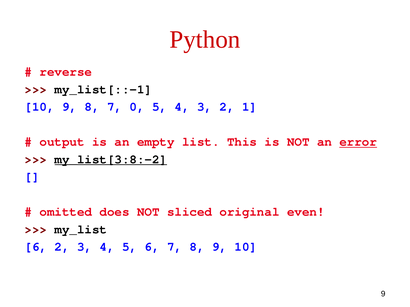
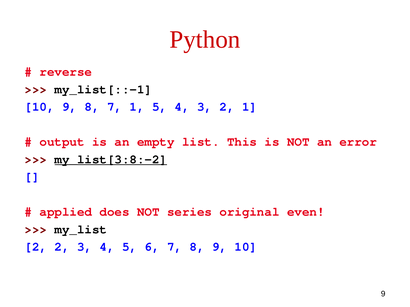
7 0: 0 -> 1 (137, 107)
error underline: present -> none (358, 142)
omitted: omitted -> applied (66, 212)
sliced: sliced -> series (190, 212)
6: 6 -> 2 (36, 247)
